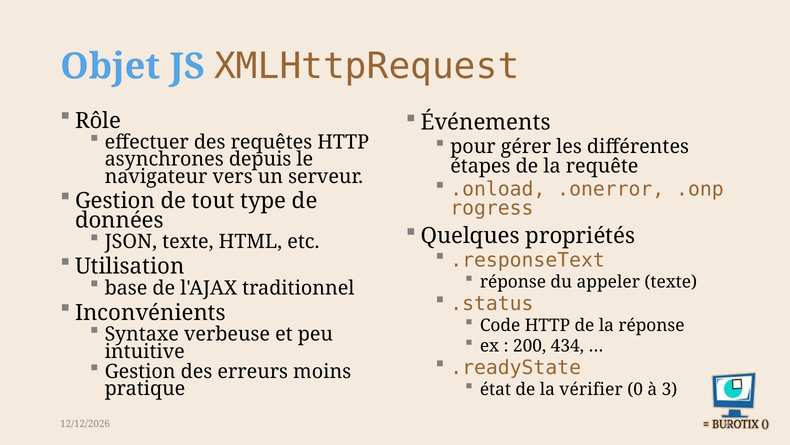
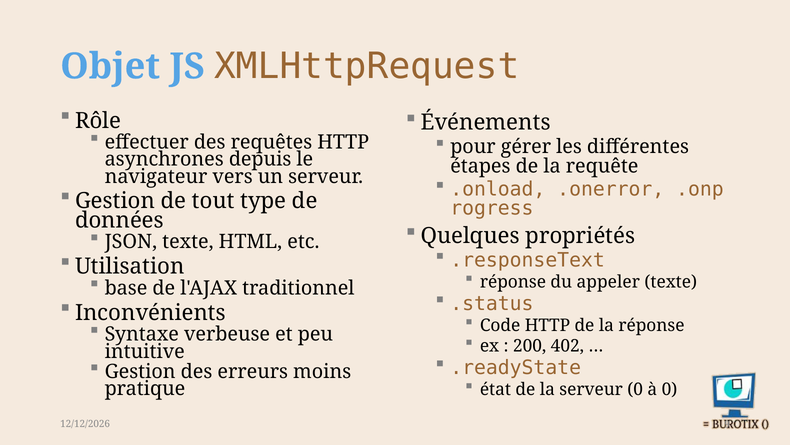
434: 434 -> 402 (567, 345)
la vérifier: vérifier -> serveur (591, 389)
à 3: 3 -> 0 (669, 389)
